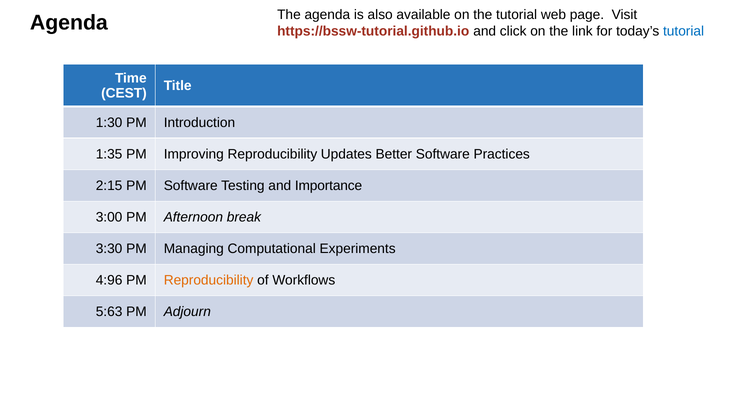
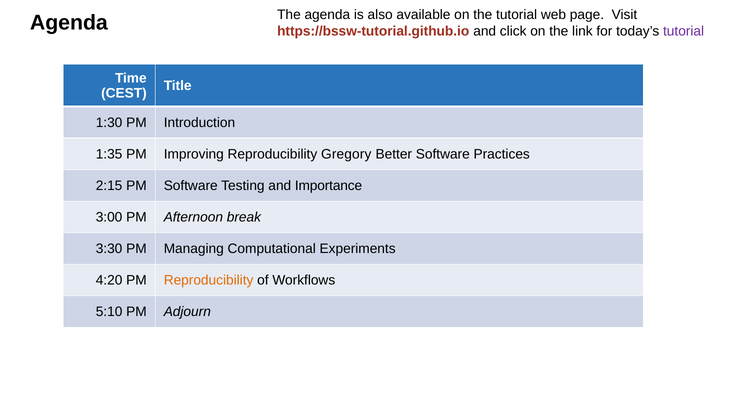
tutorial colour: blue -> purple (684, 31)
Updates: Updates -> Gregory (346, 154)
4:96: 4:96 -> 4:20 (109, 280)
5:63: 5:63 -> 5:10 (109, 312)
